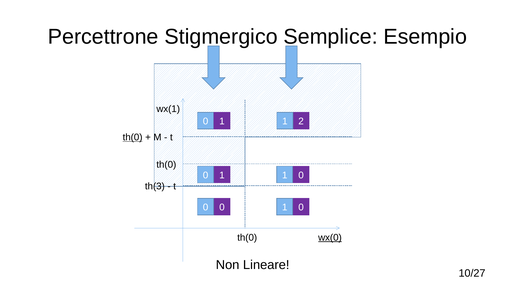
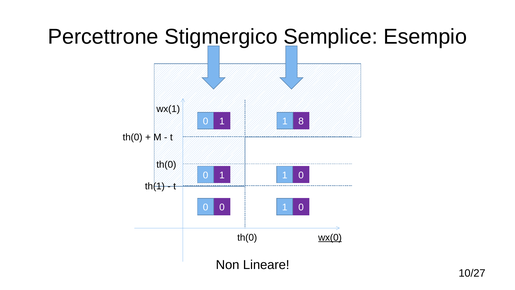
2: 2 -> 8 (301, 121)
th(0 underline: present -> none (133, 137)
th(3: th(3 -> th(1 (155, 186)
